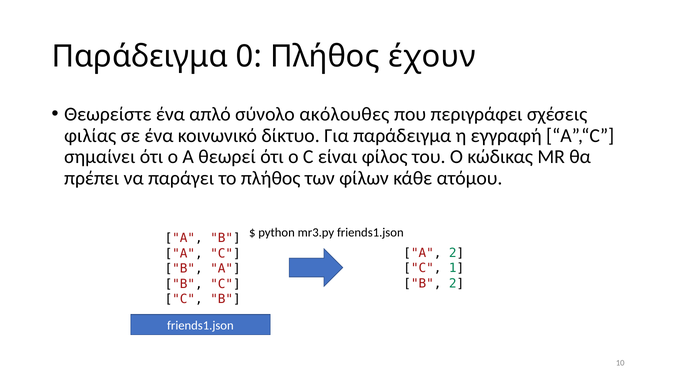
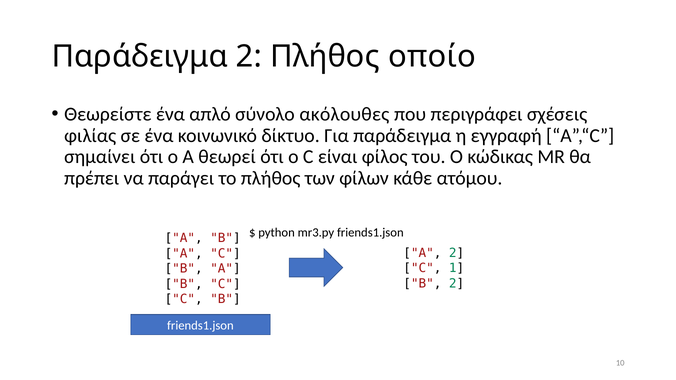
Παράδειγμα 0: 0 -> 2 (249, 57)
έχουν: έχουν -> οποίο (432, 57)
